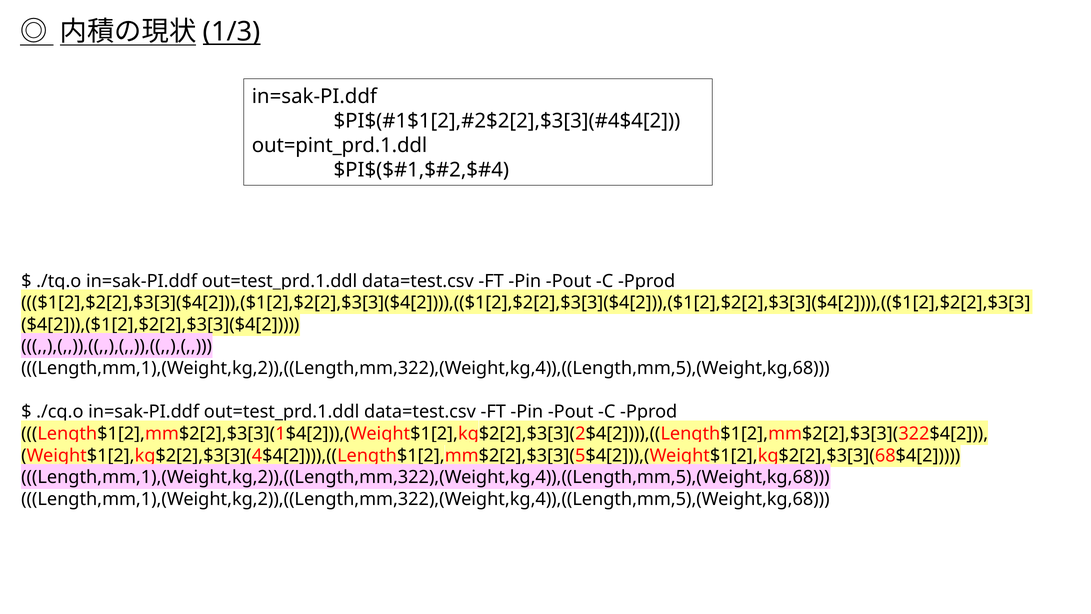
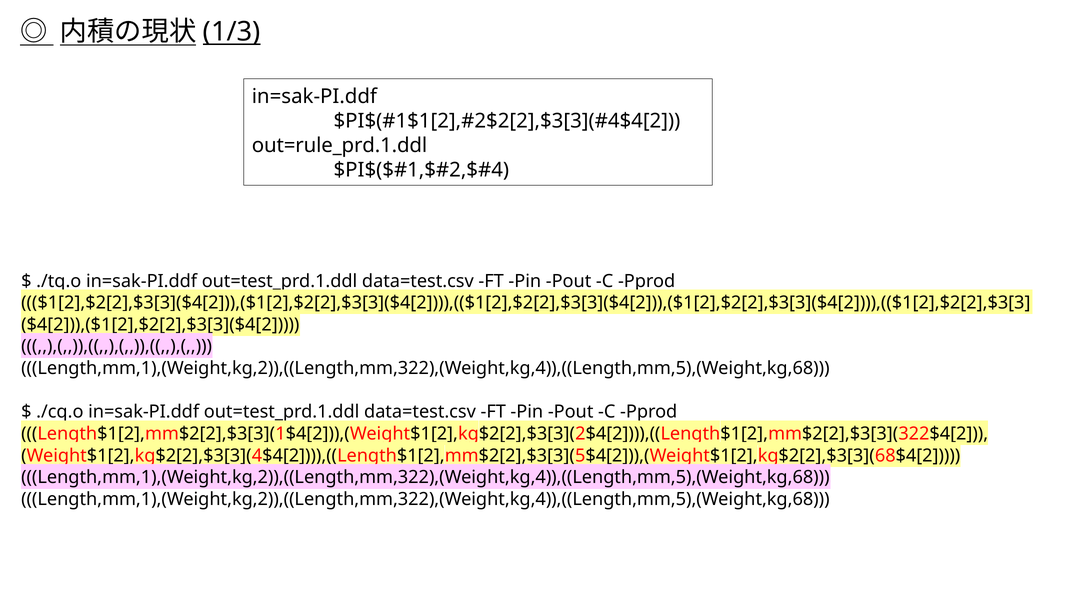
out=pint_prd.1.ddl: out=pint_prd.1.ddl -> out=rule_prd.1.ddl (340, 146)
